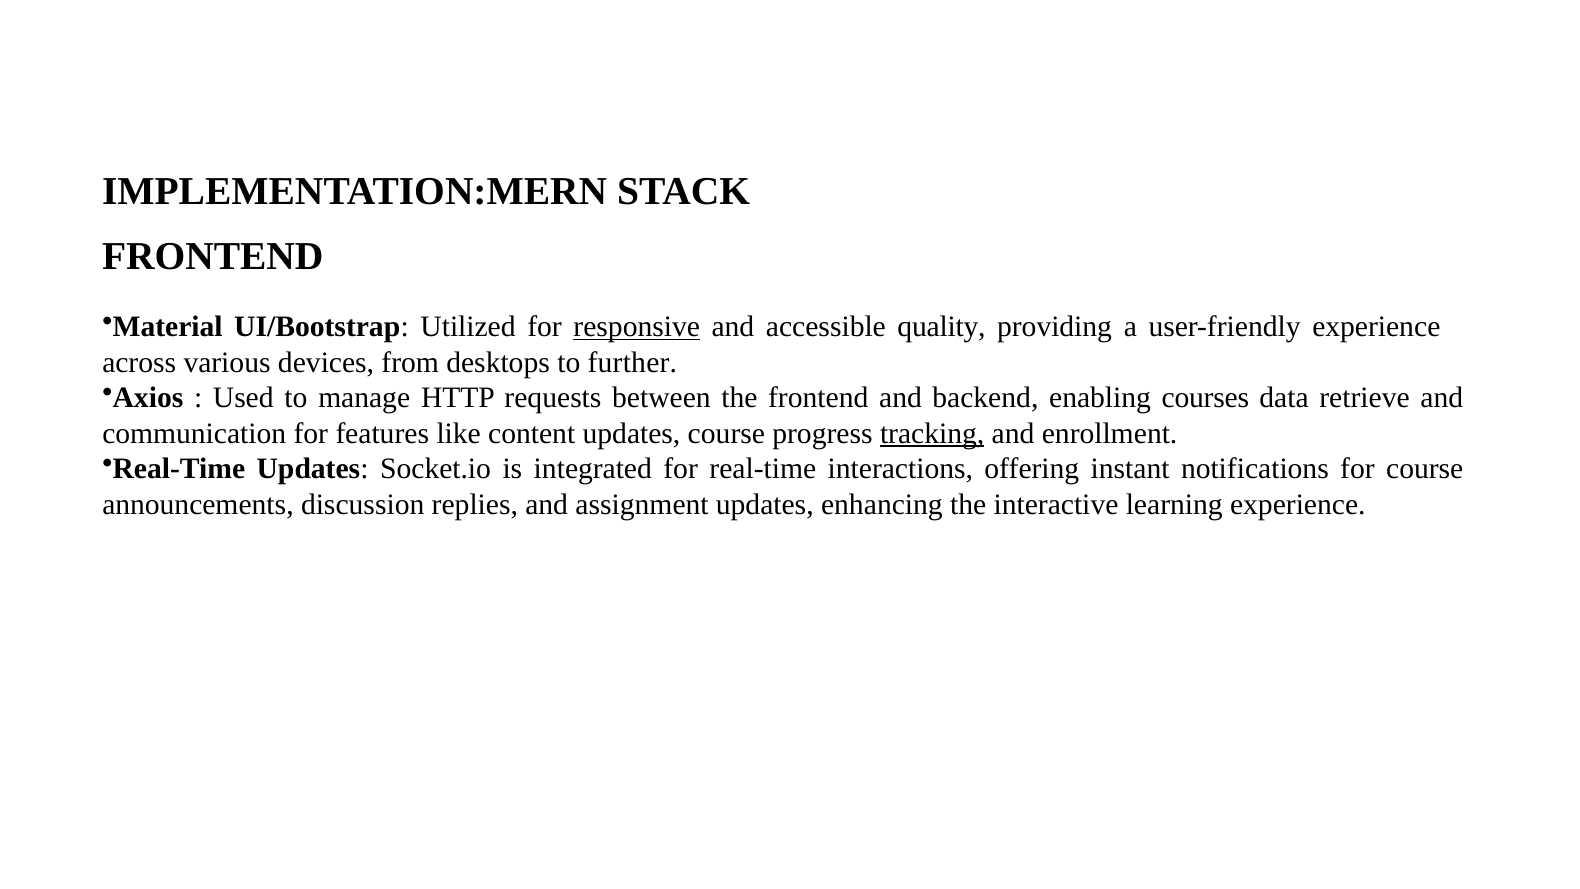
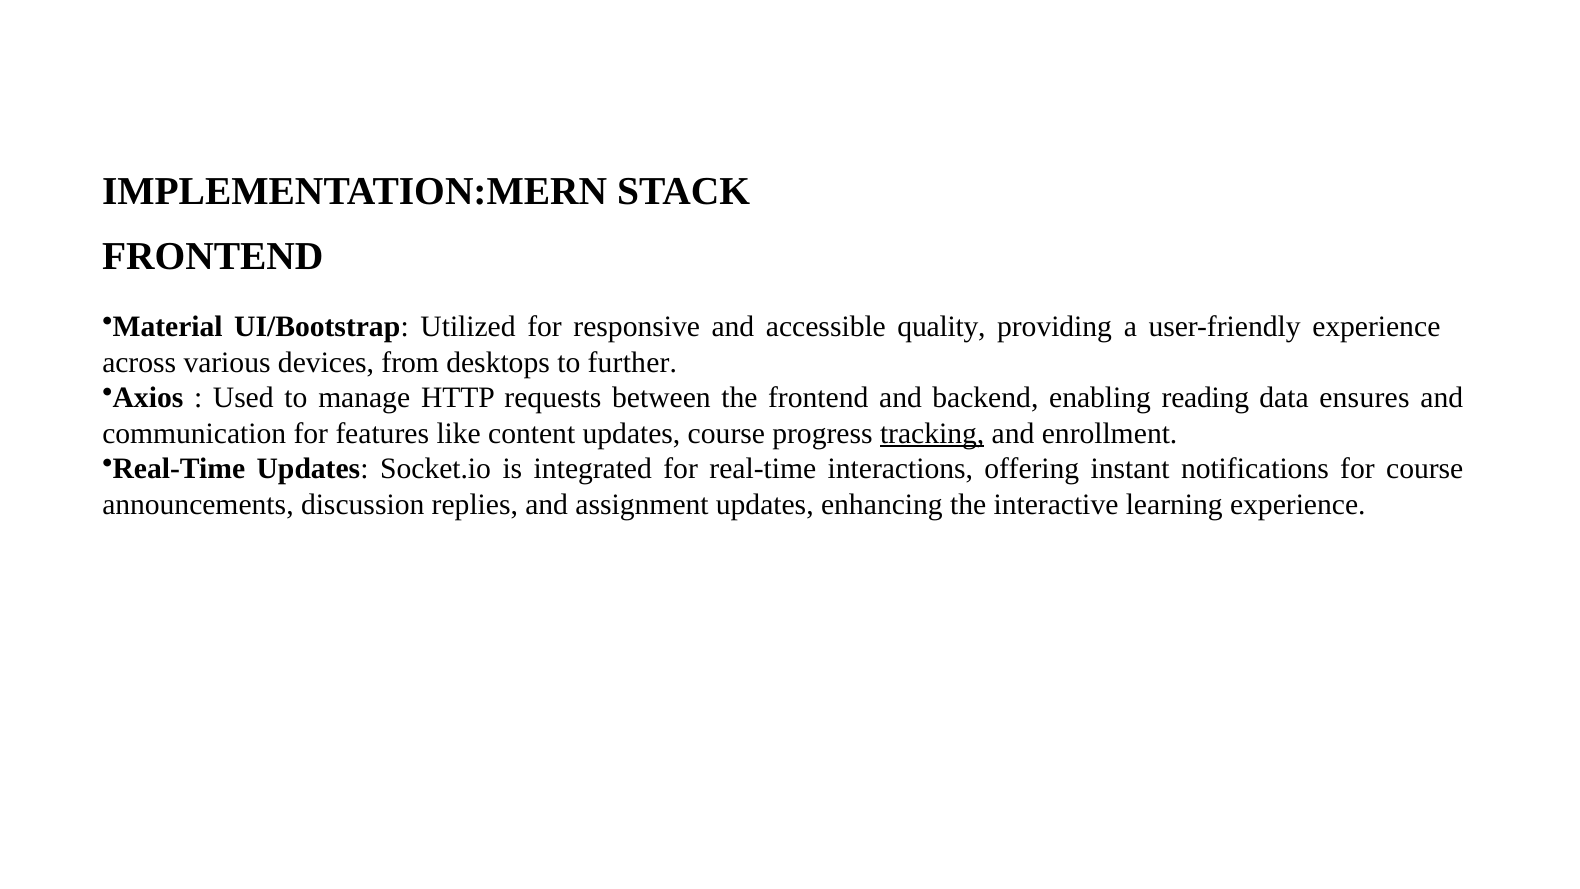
responsive underline: present -> none (637, 327)
courses: courses -> reading (1205, 398)
retrieve: retrieve -> ensures (1364, 398)
